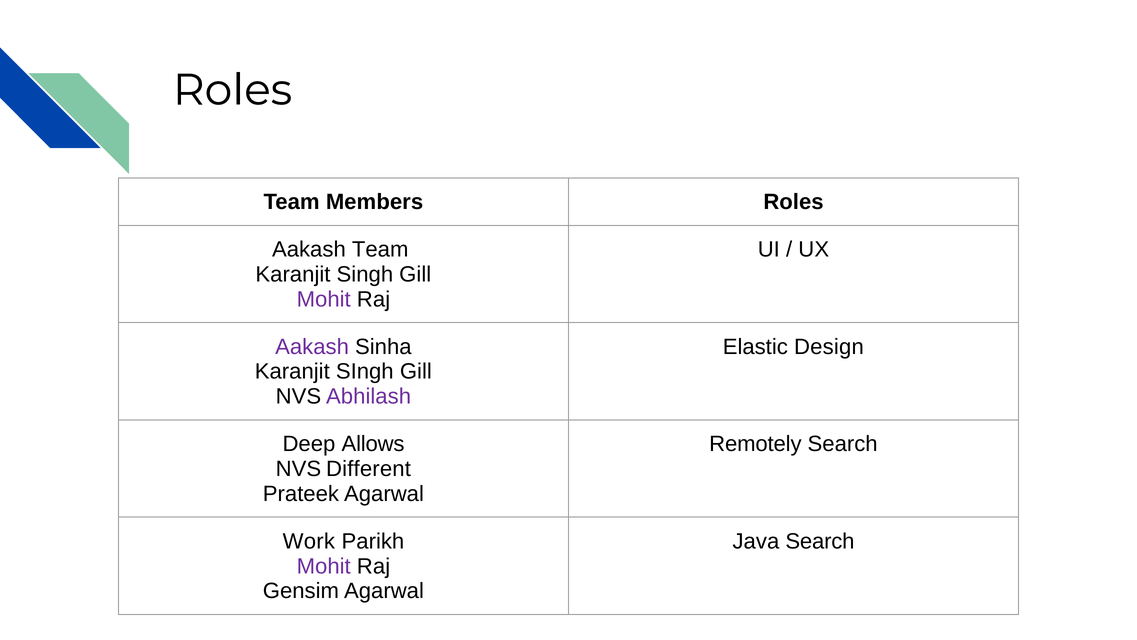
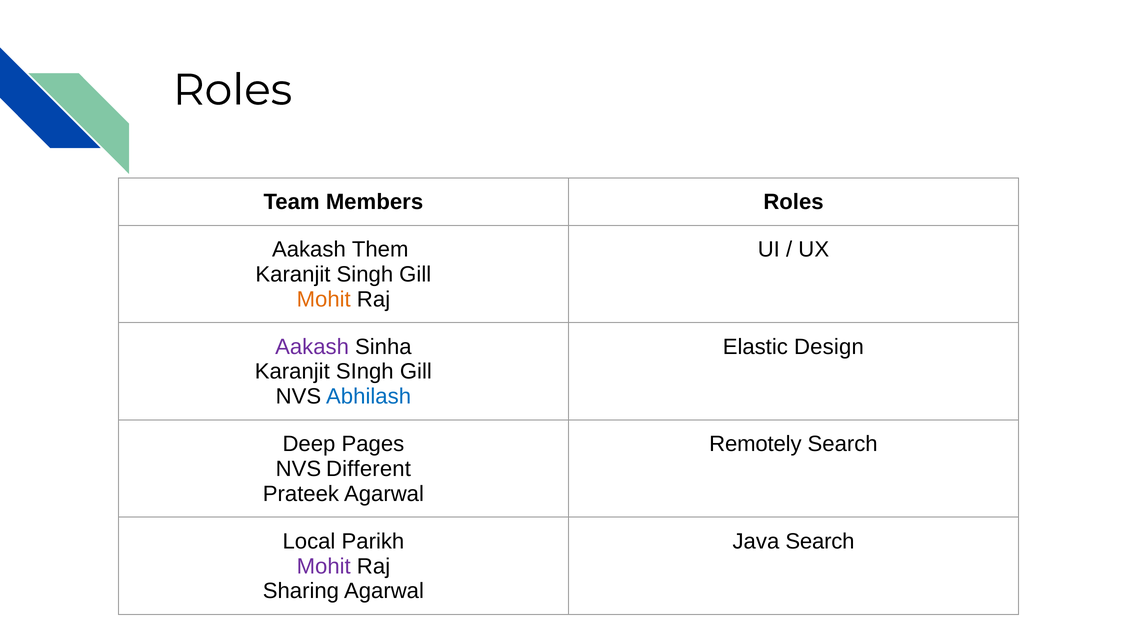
Aakash Team: Team -> Them (380, 249)
Mohit colour: purple -> orange (324, 299)
Abhilash colour: purple -> blue (369, 396)
Allows: Allows -> Pages (373, 444)
Work: Work -> Local (309, 541)
Gensim: Gensim -> Sharing (301, 591)
